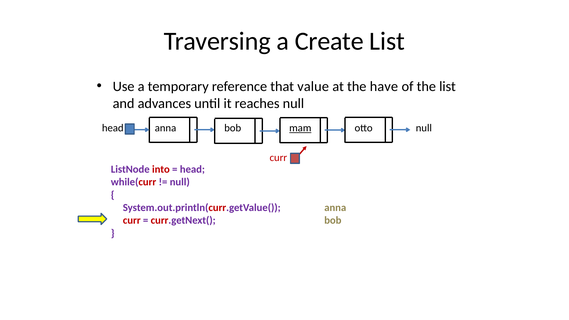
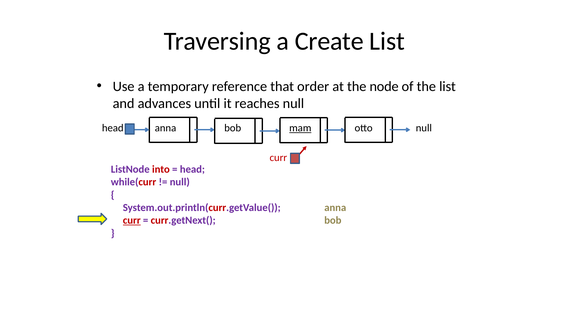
value: value -> order (313, 86)
have: have -> node (384, 86)
curr underline: none -> present (132, 220)
